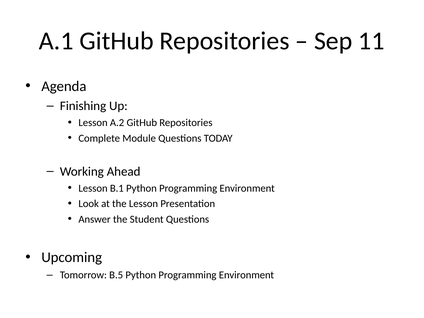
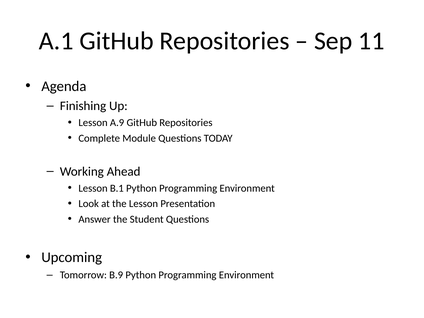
A.2: A.2 -> A.9 (117, 123)
B.5: B.5 -> B.9 (116, 275)
